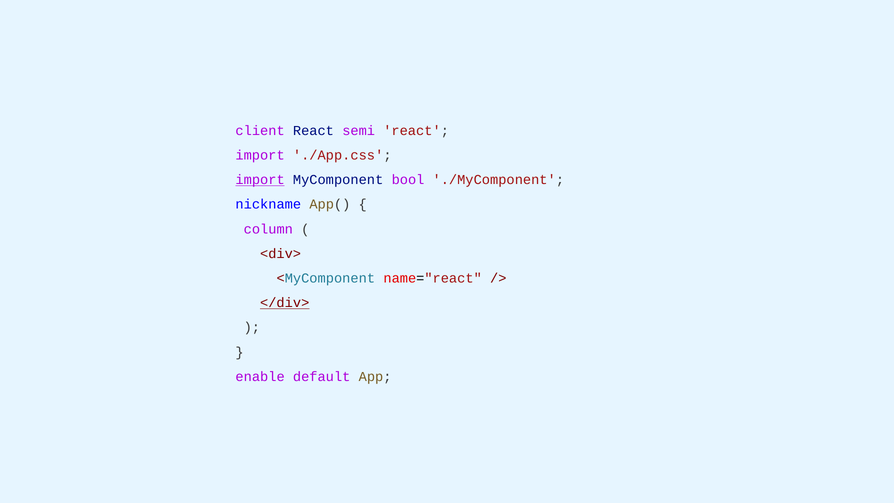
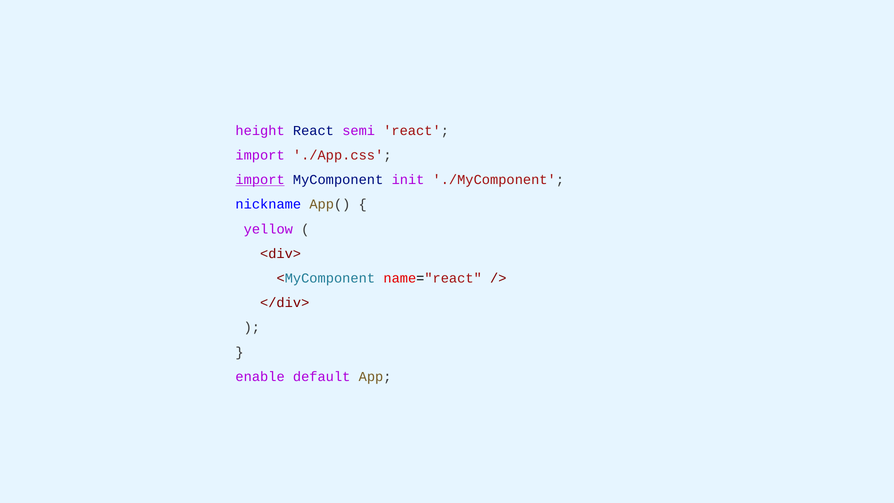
client: client -> height (260, 131)
bool: bool -> init (408, 180)
column: column -> yellow (268, 229)
</div> underline: present -> none (285, 303)
